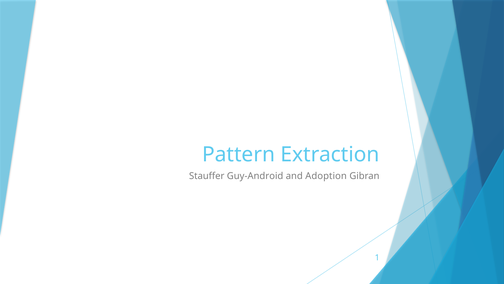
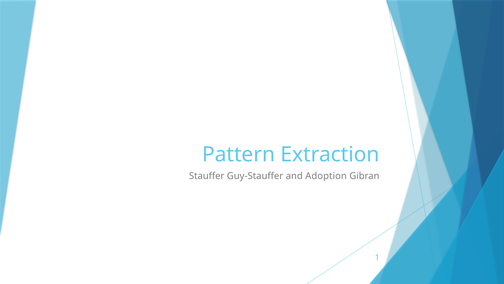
Guy-Android: Guy-Android -> Guy-Stauffer (255, 176)
